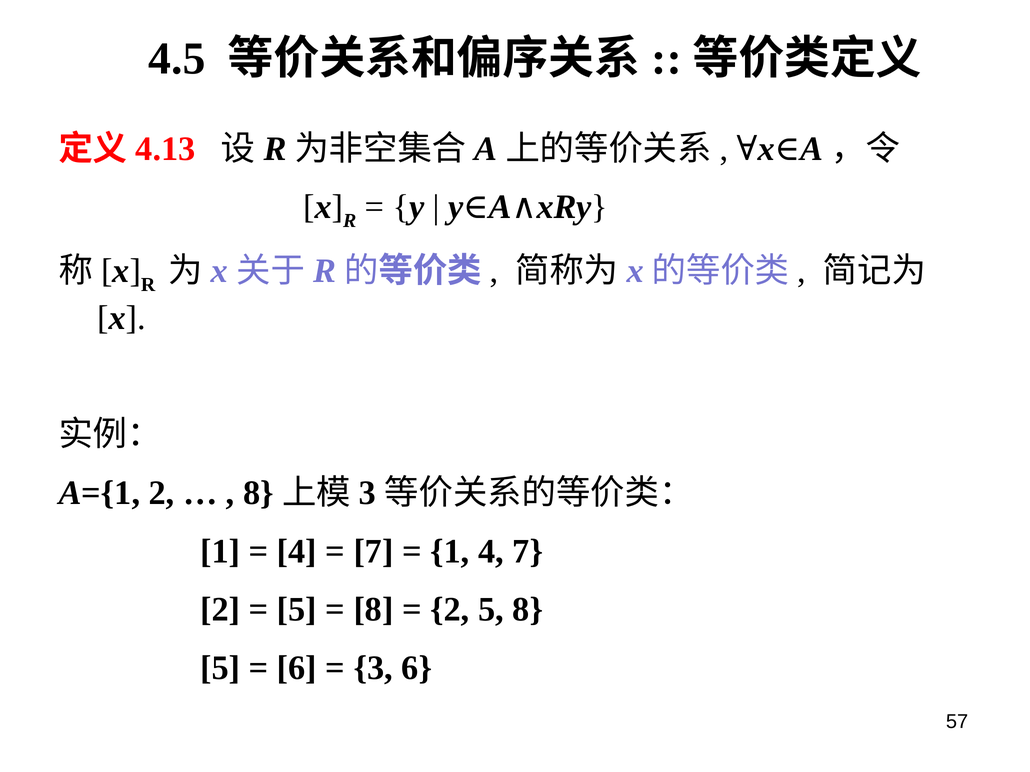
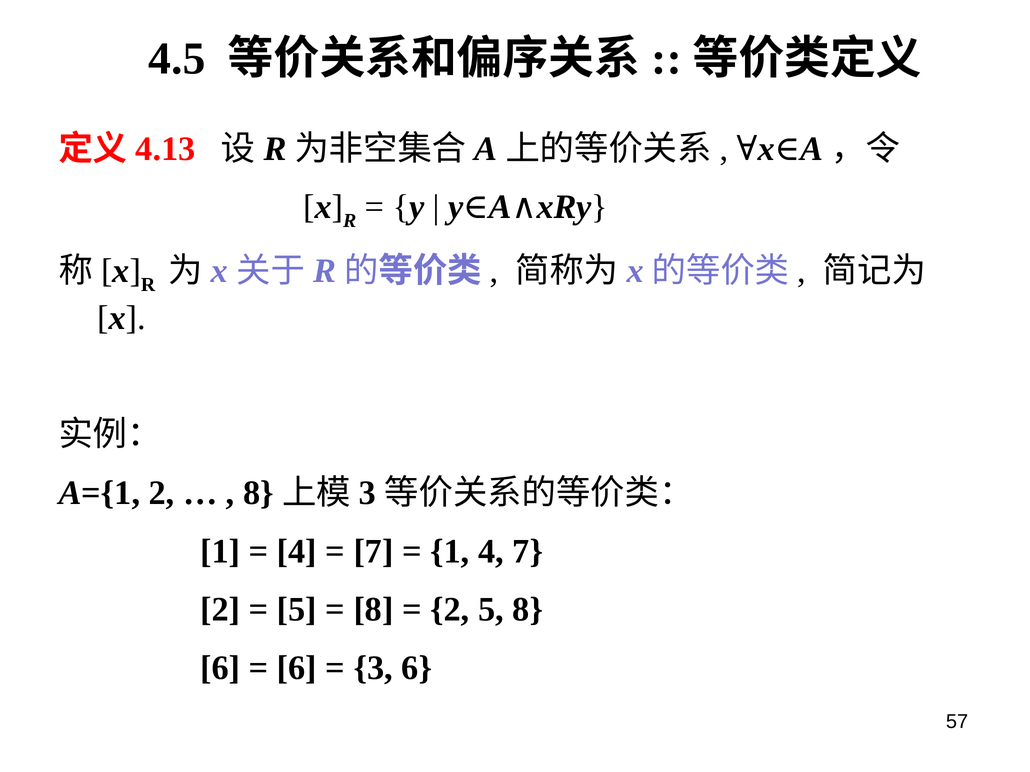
5: 5 -> 6 (220, 668)
